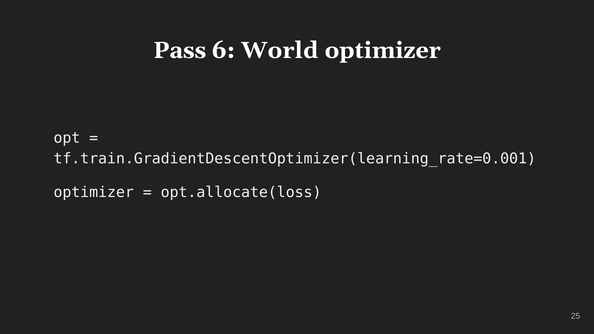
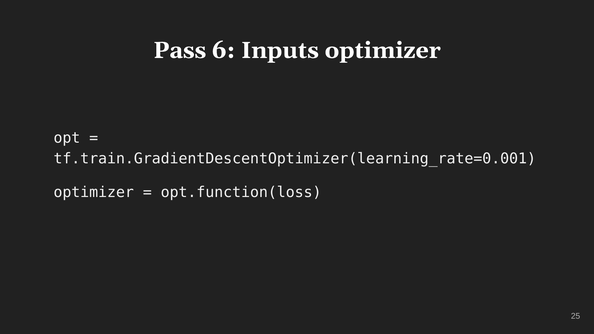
World: World -> Inputs (280, 50)
opt.allocate(loss: opt.allocate(loss -> opt.function(loss (241, 192)
